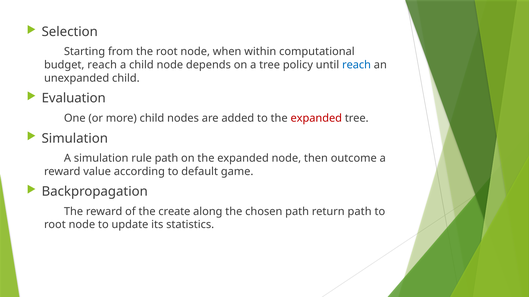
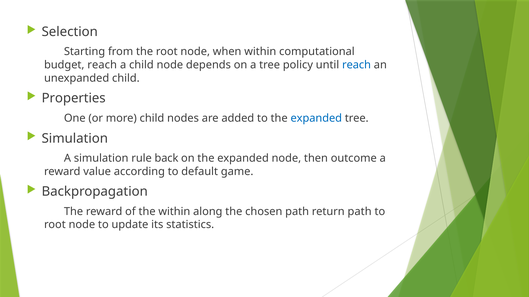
Evaluation: Evaluation -> Properties (74, 98)
expanded colour: red -> blue (316, 118)
rule path: path -> back (166, 158)
the create: create -> within (174, 212)
